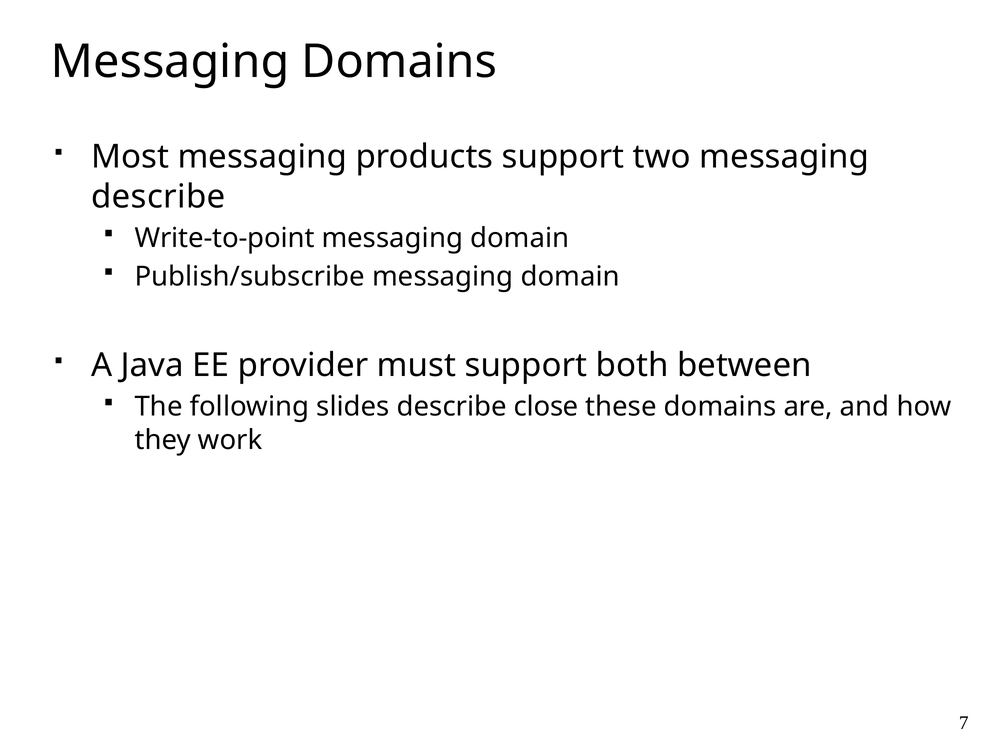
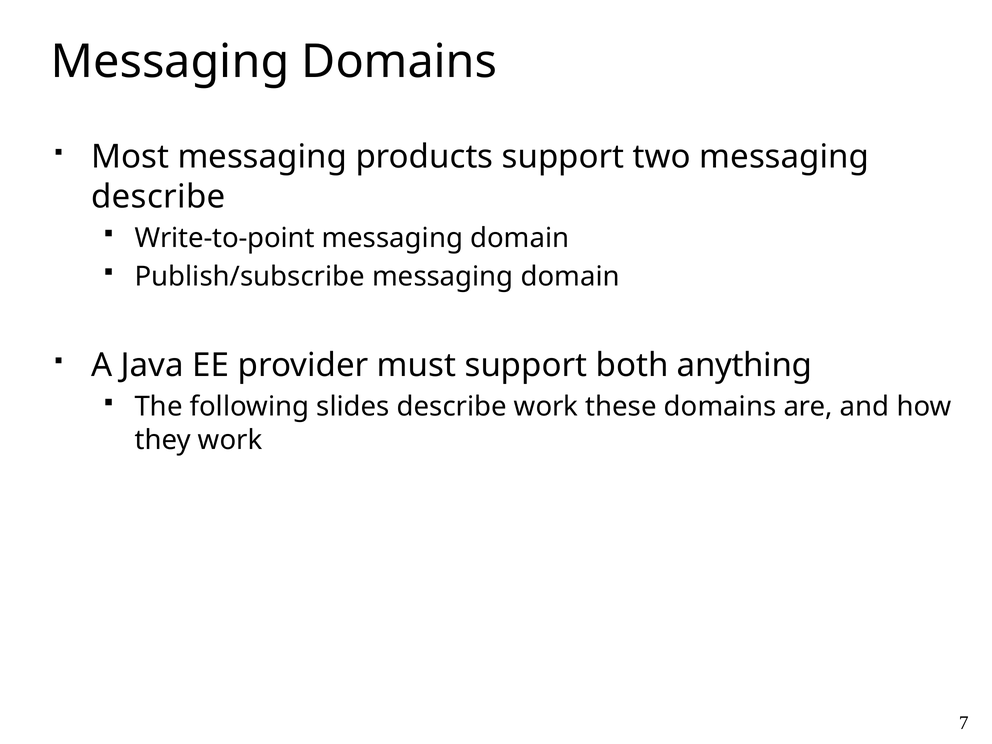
between: between -> anything (745, 365)
describe close: close -> work (546, 407)
